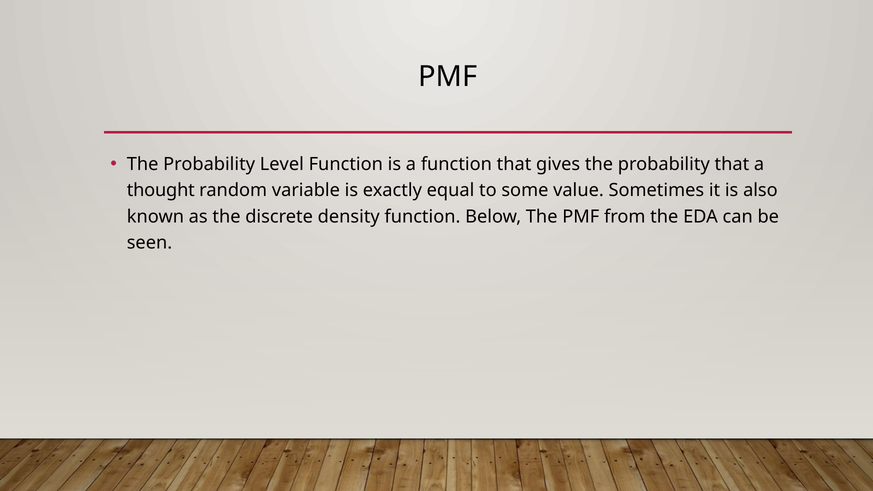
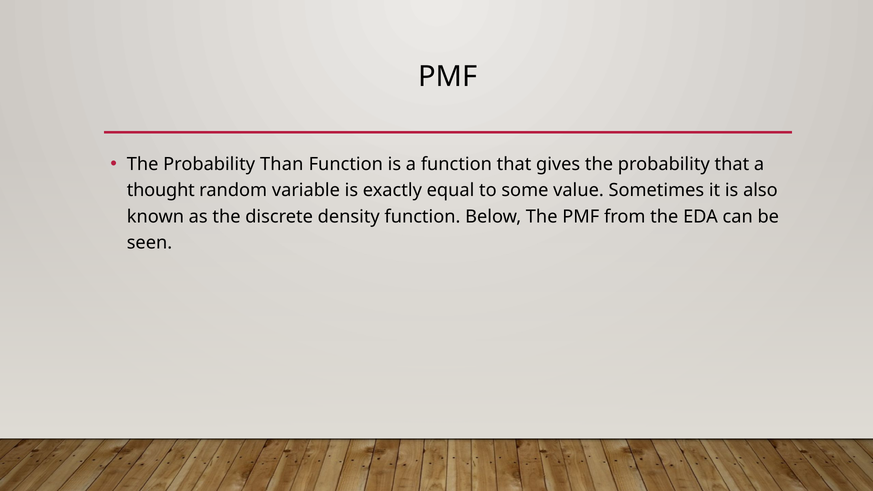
Level: Level -> Than (282, 164)
